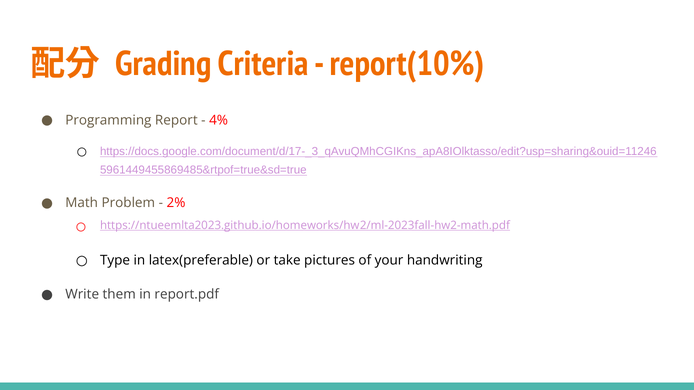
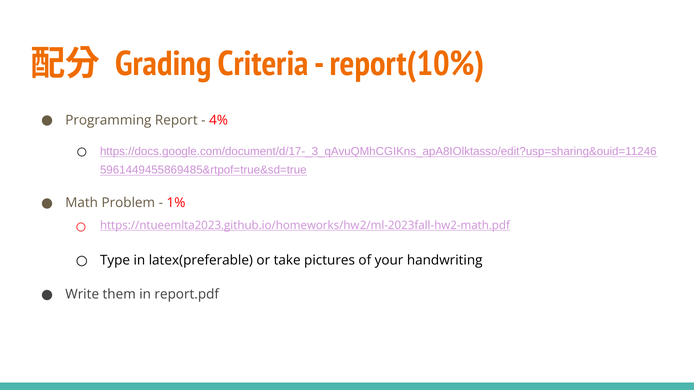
2%: 2% -> 1% (176, 203)
